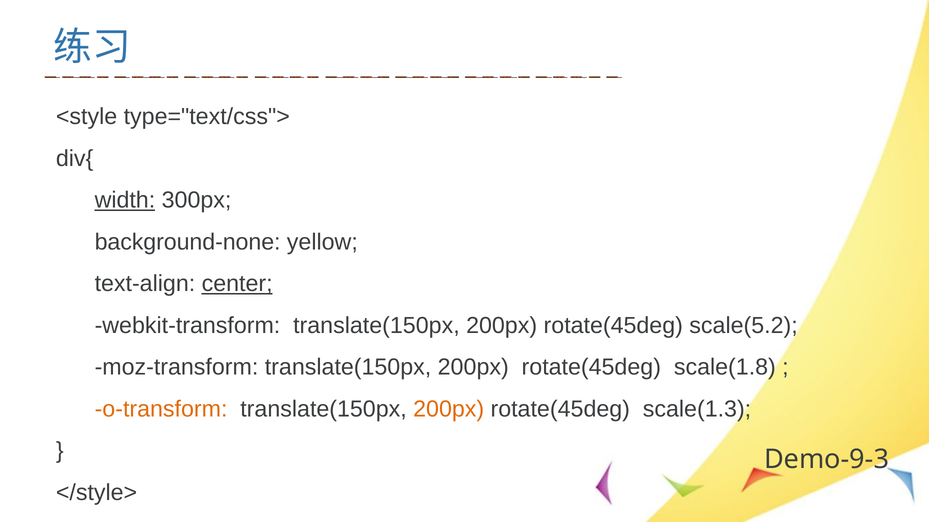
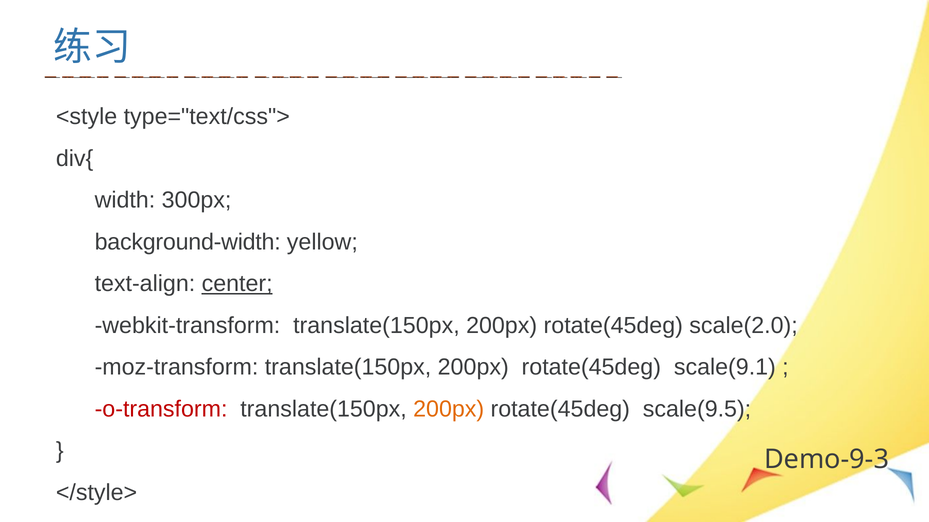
width underline: present -> none (125, 200)
background-none: background-none -> background-width (188, 242)
scale(5.2: scale(5.2 -> scale(2.0 (744, 326)
scale(1.8: scale(1.8 -> scale(9.1 (725, 368)
o-transform colour: orange -> red (161, 409)
scale(1.3: scale(1.3 -> scale(9.5 (697, 409)
